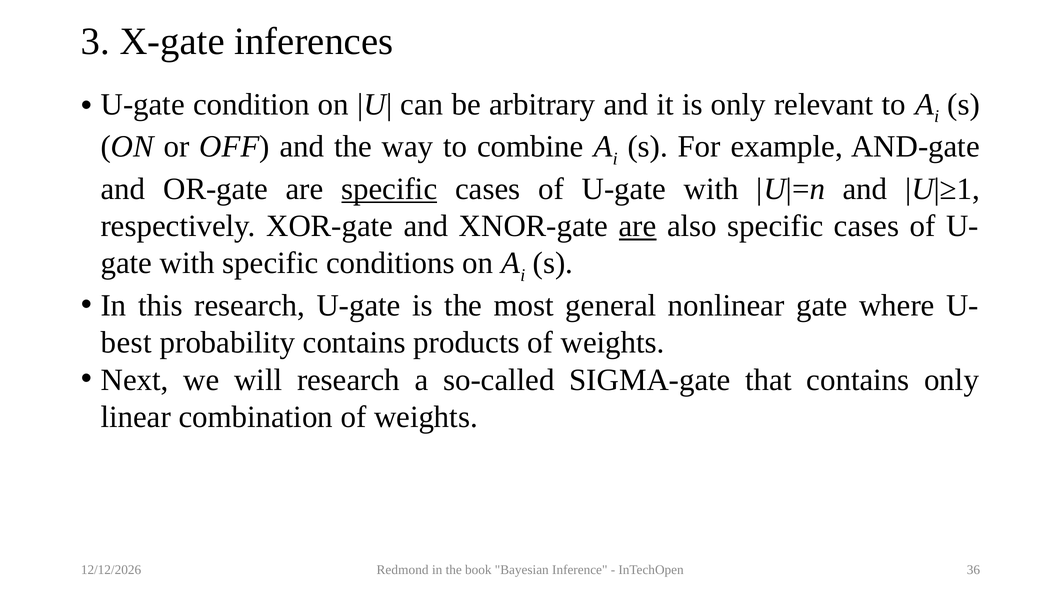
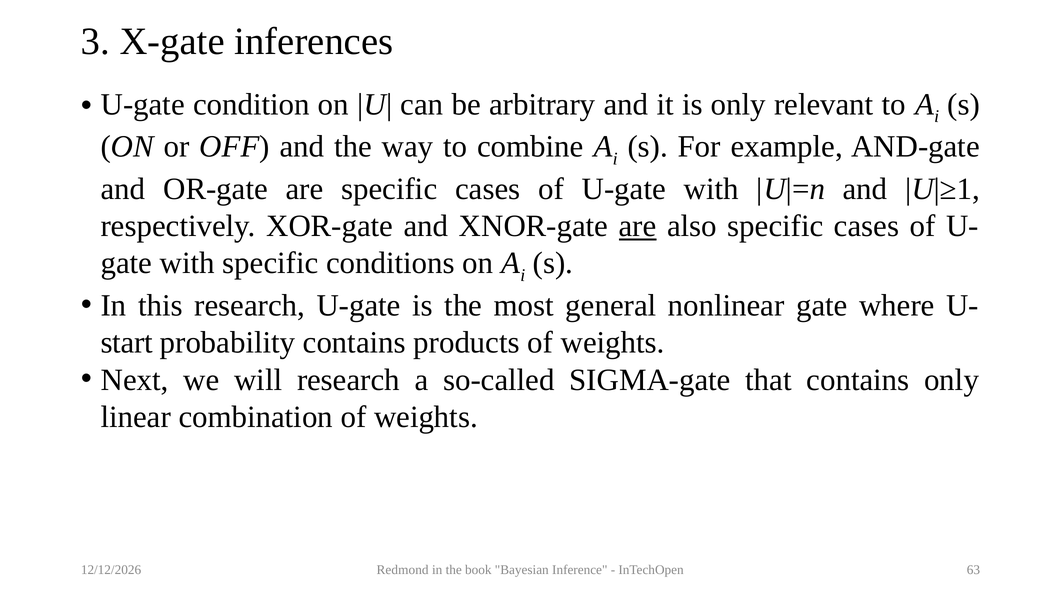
specific underline: present -> none (389, 189)
best: best -> start (127, 343)
36: 36 -> 63 (973, 570)
